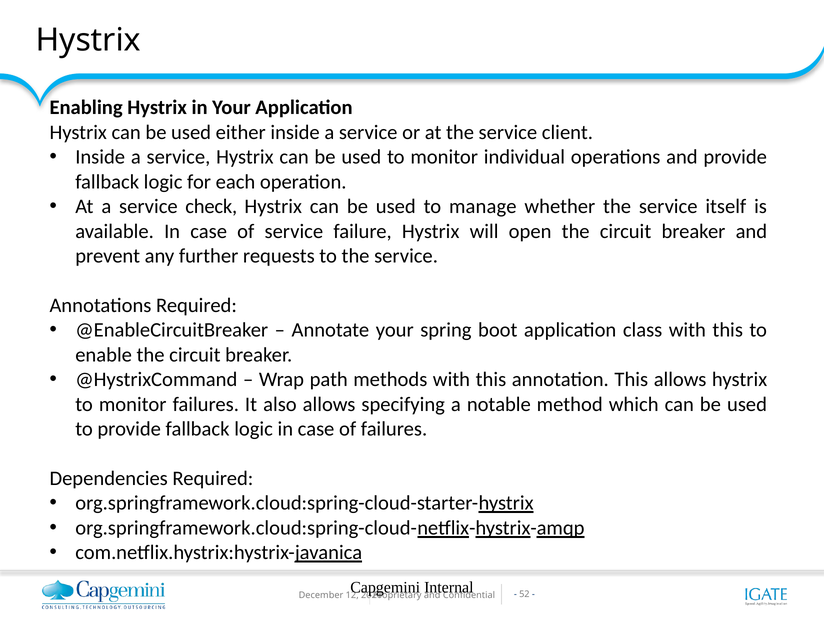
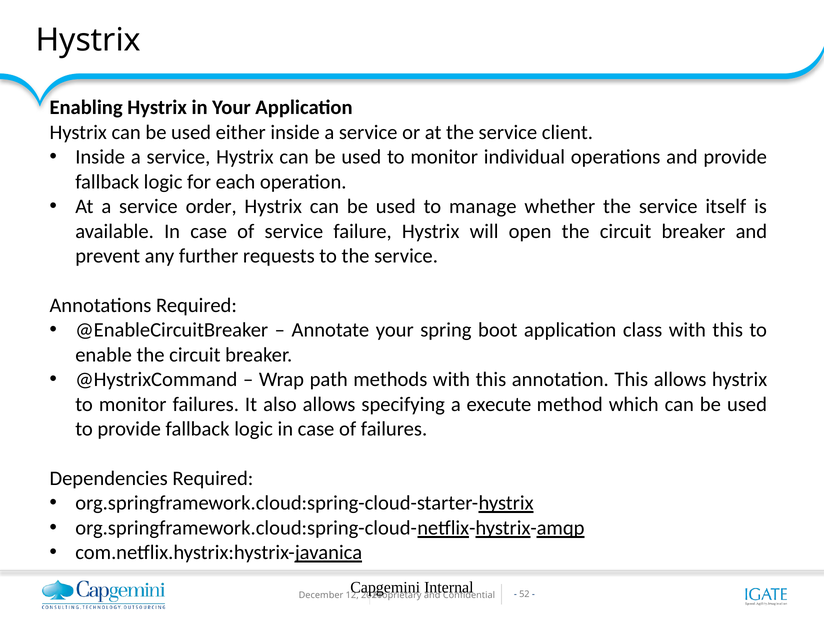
check: check -> order (211, 207)
notable: notable -> execute (499, 404)
